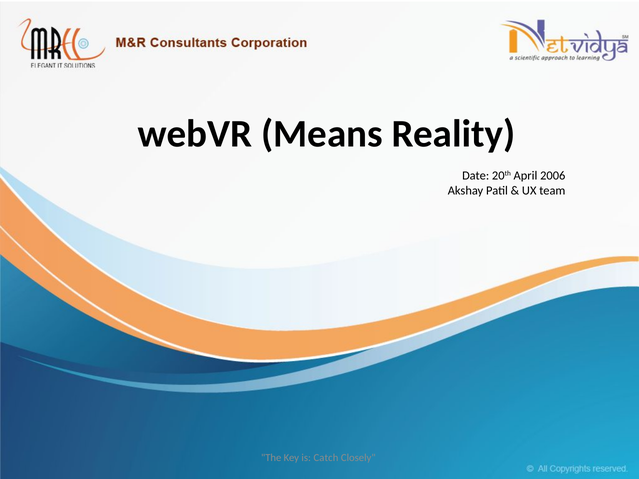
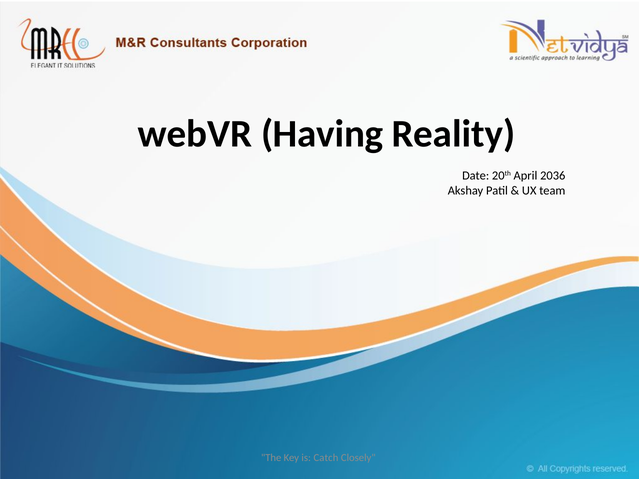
Means: Means -> Having (322, 134)
2006: 2006 -> 2036 (553, 176)
